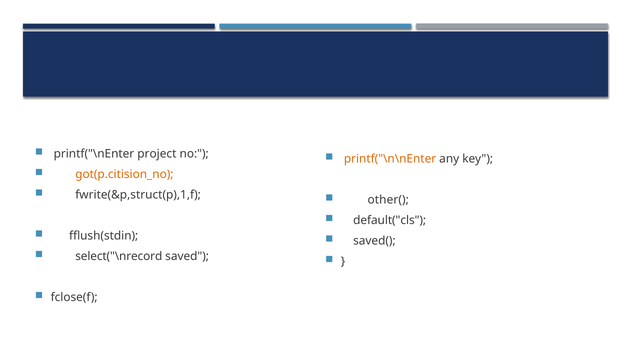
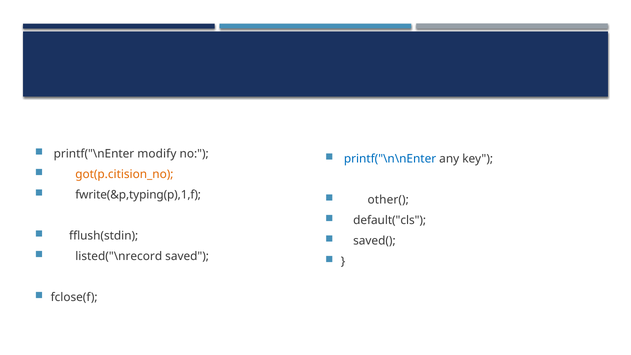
project: project -> modify (157, 154)
printf("\n\nEnter colour: orange -> blue (390, 159)
fwrite(&p,struct(p),1,f: fwrite(&p,struct(p),1,f -> fwrite(&p,typing(p),1,f (138, 195)
select("\nrecord: select("\nrecord -> listed("\nrecord (119, 256)
